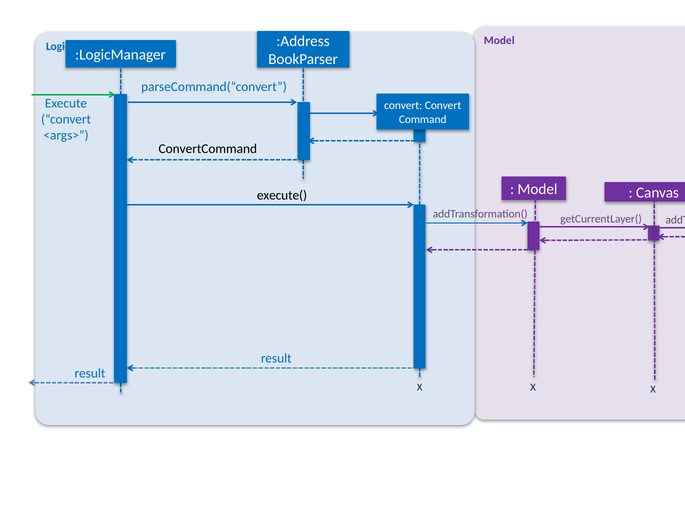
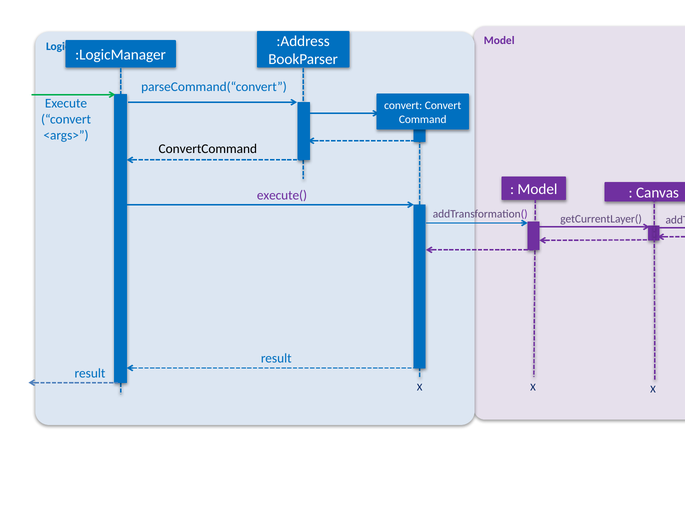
execute( colour: black -> purple (282, 195)
